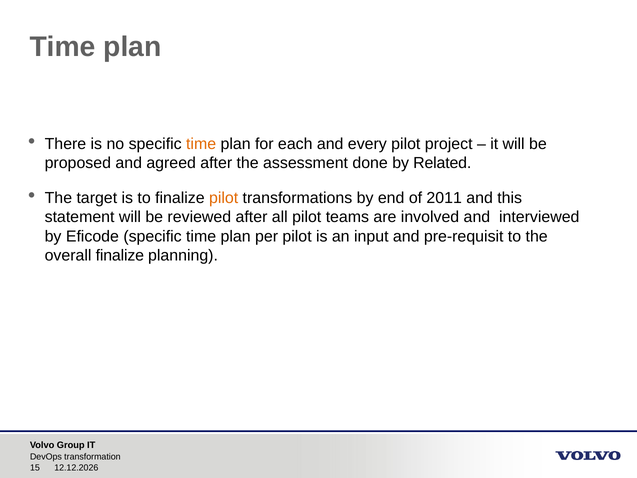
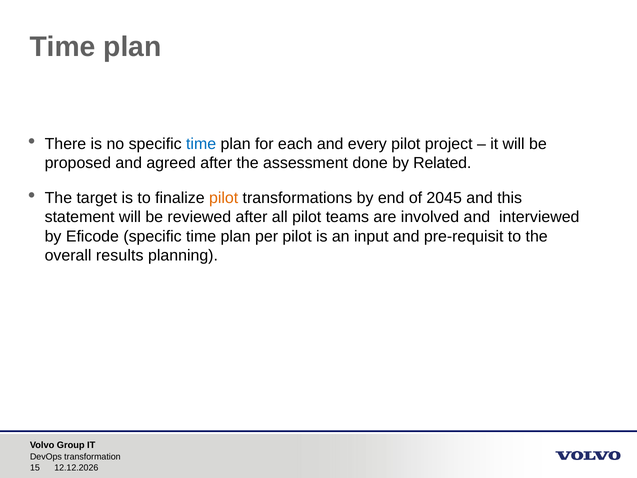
time colour: orange -> blue (201, 144)
2011: 2011 -> 2045 (444, 198)
overall finalize: finalize -> results (120, 255)
